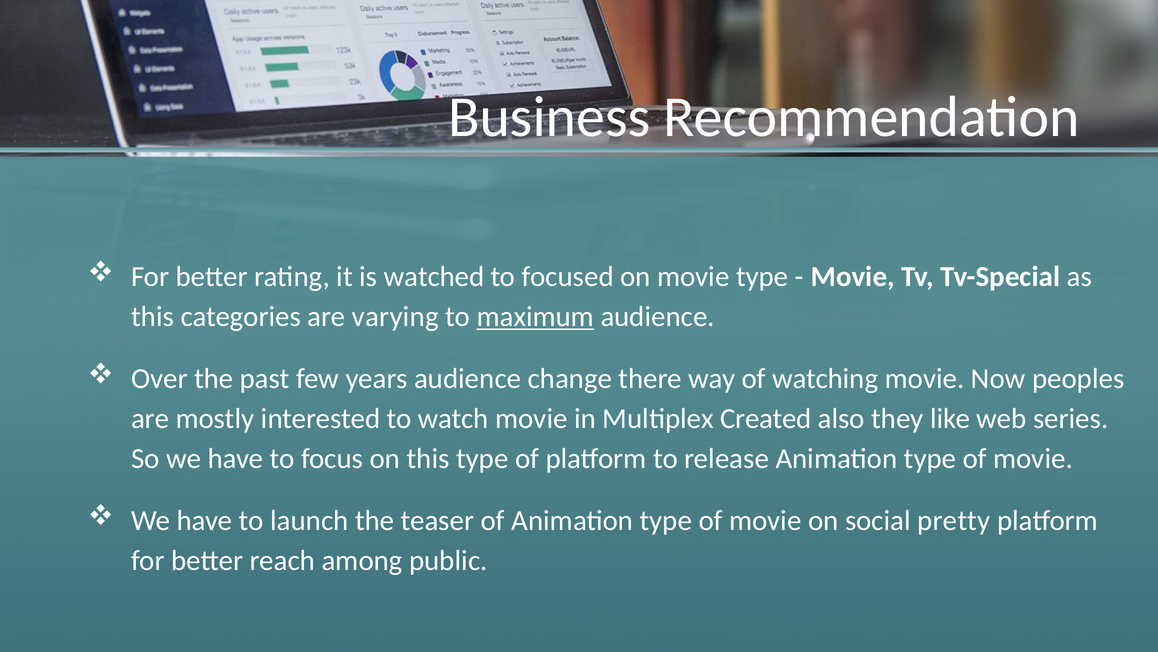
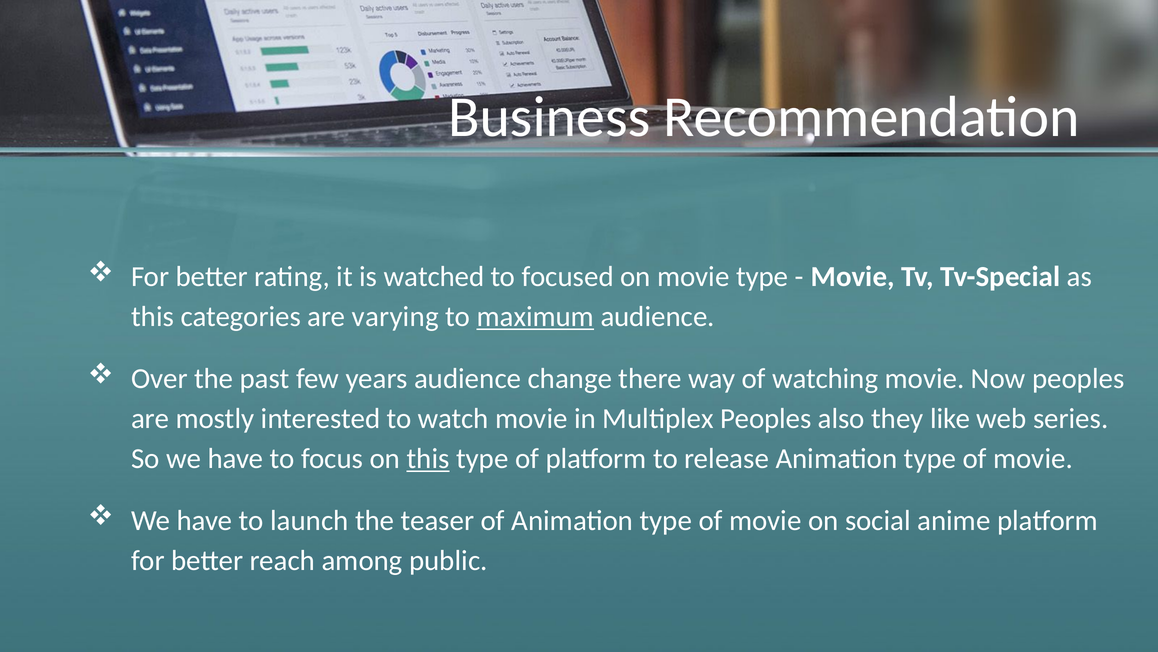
Multiplex Created: Created -> Peoples (766, 418)
this underline: none -> present (428, 458)
pretty: pretty -> anime (954, 520)
